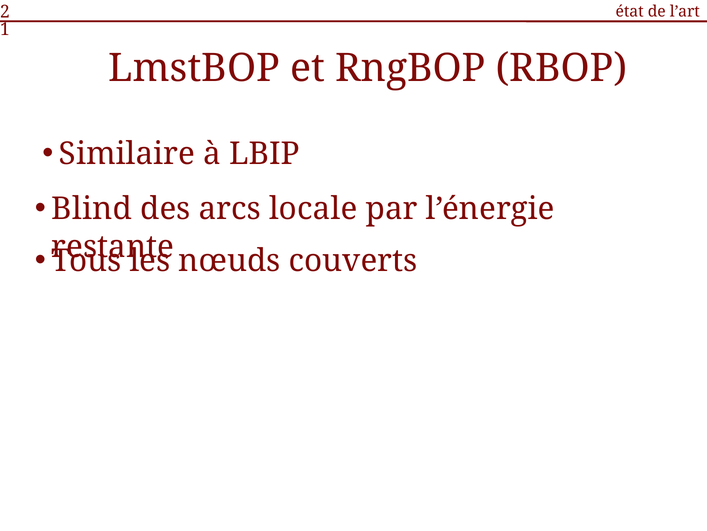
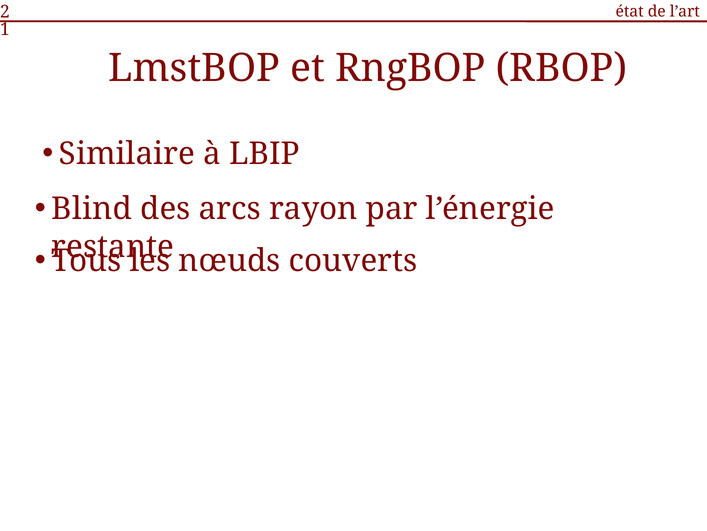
locale: locale -> rayon (313, 209)
